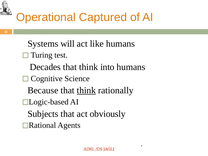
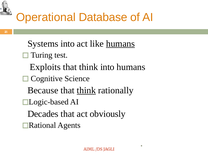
Captured: Captured -> Database (103, 17)
Systems will: will -> into (68, 44)
humans underline: none -> present (120, 44)
Decades: Decades -> Exploits (45, 67)
Subjects: Subjects -> Decades (43, 114)
